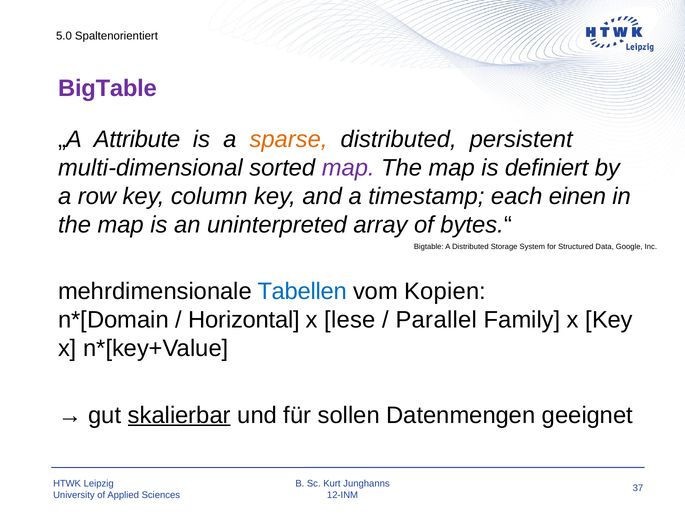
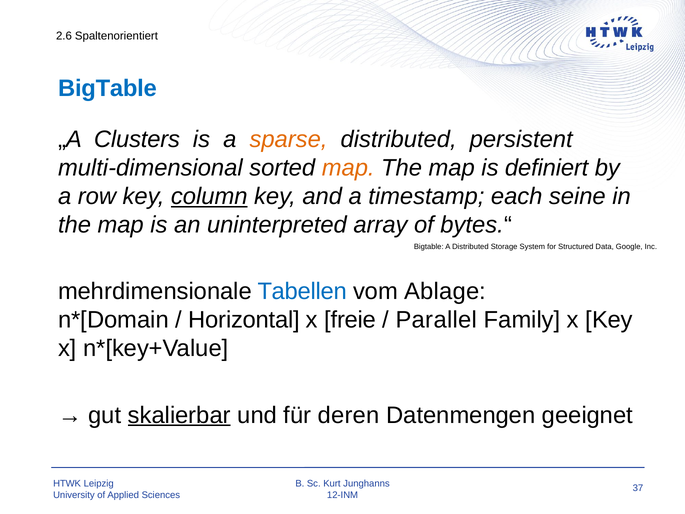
5.0: 5.0 -> 2.6 (64, 36)
BigTable colour: purple -> blue (107, 88)
Attribute: Attribute -> Clusters (137, 139)
map colour: purple -> orange (348, 168)
column underline: none -> present (209, 196)
einen: einen -> seine (577, 196)
Kopien: Kopien -> Ablage (445, 291)
lese: lese -> freie (350, 320)
sollen: sollen -> deren (349, 415)
